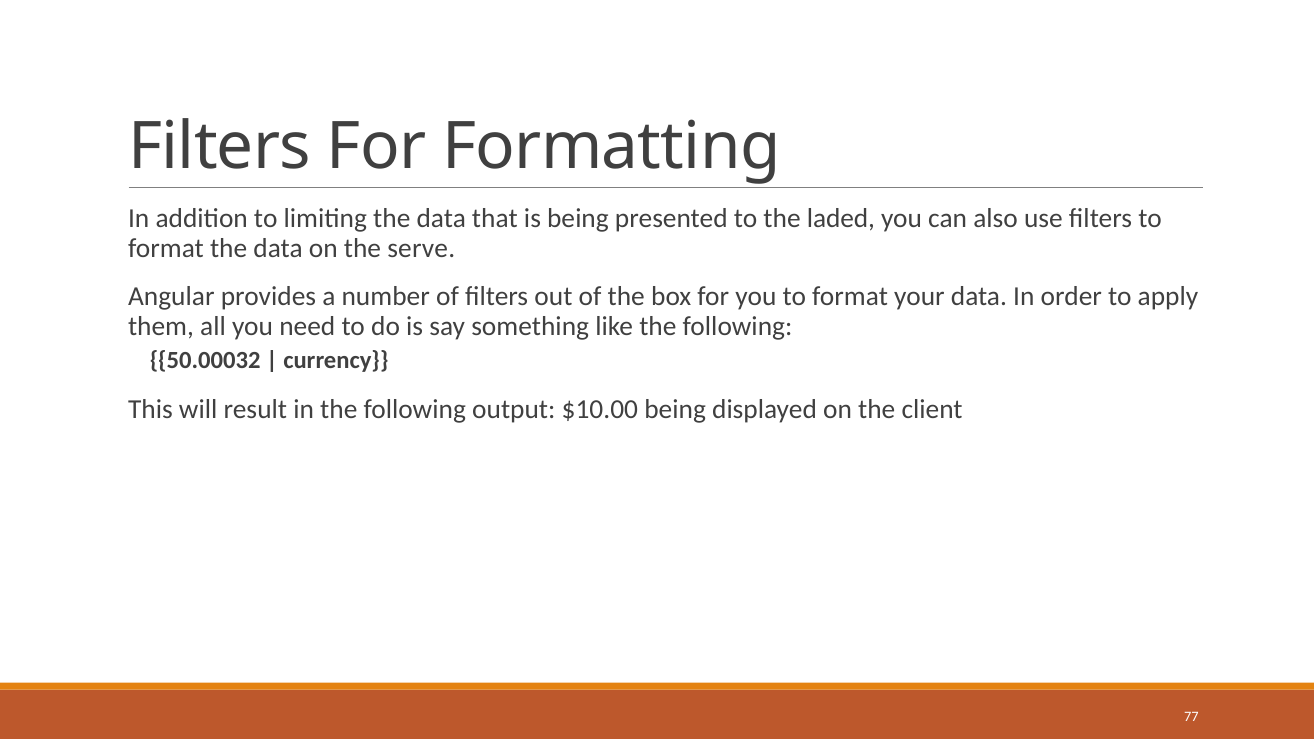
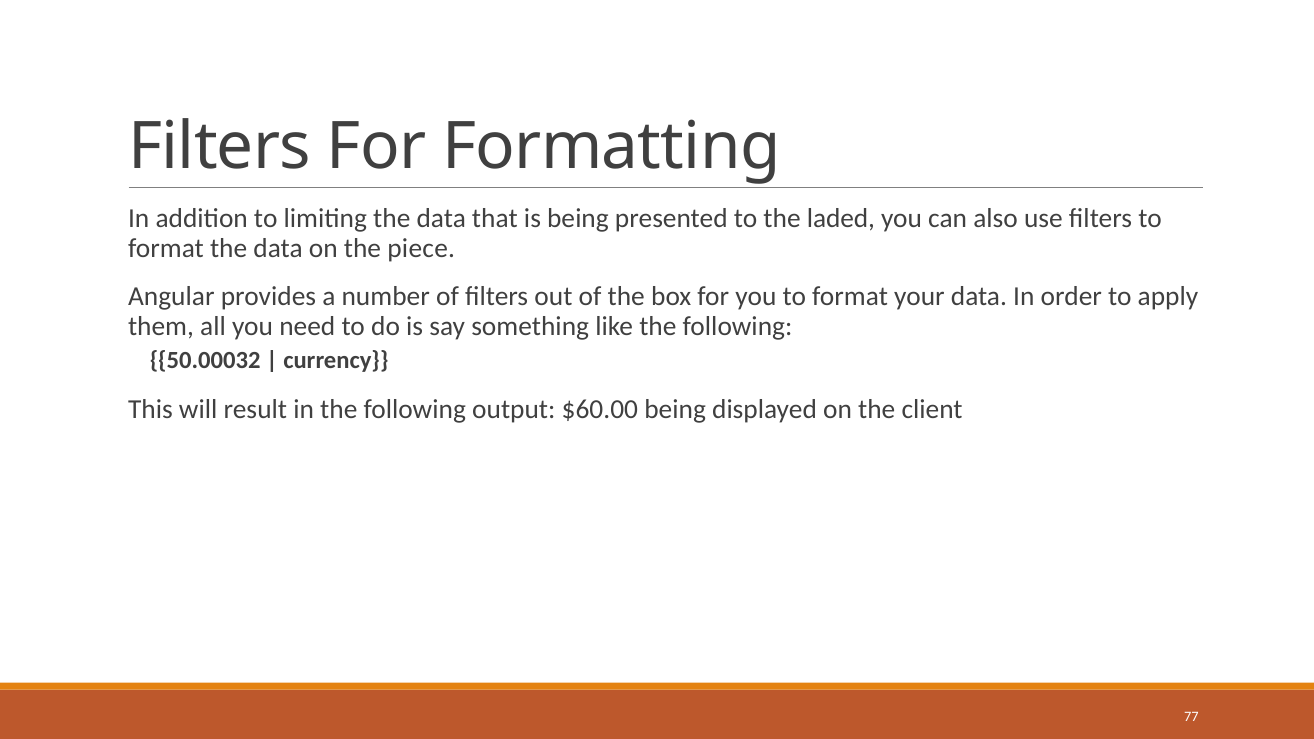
serve: serve -> piece (421, 248)
$10.00: $10.00 -> $60.00 (600, 410)
